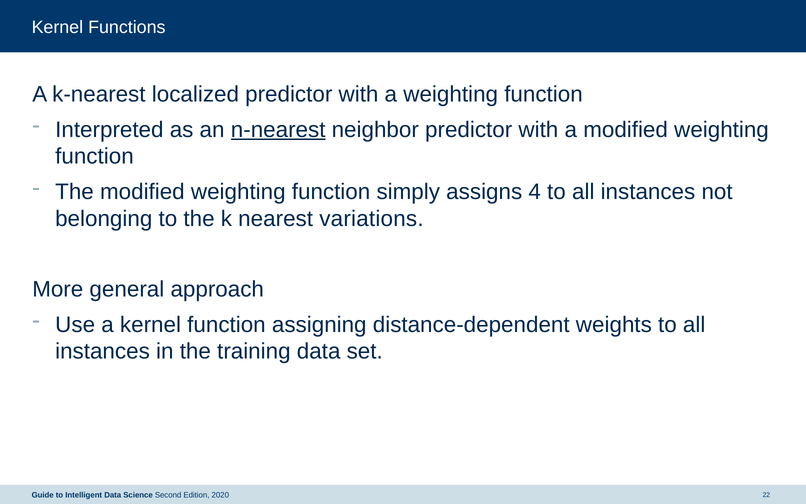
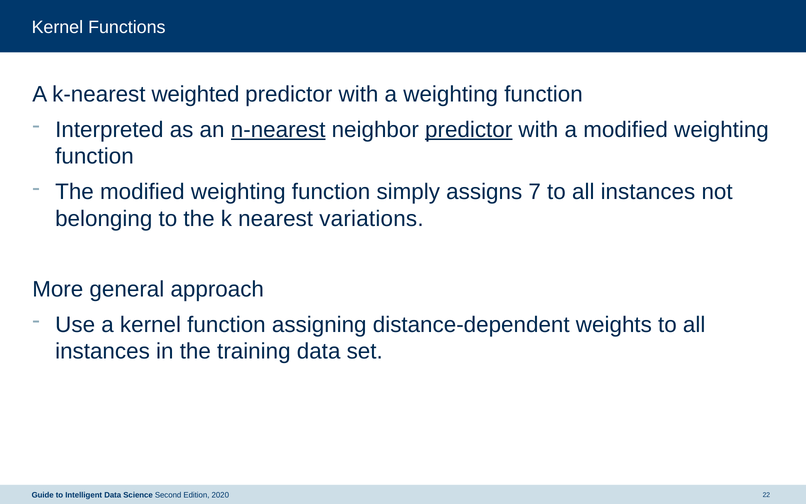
localized: localized -> weighted (196, 94)
predictor underline: none -> present (469, 130)
4: 4 -> 7 (535, 192)
